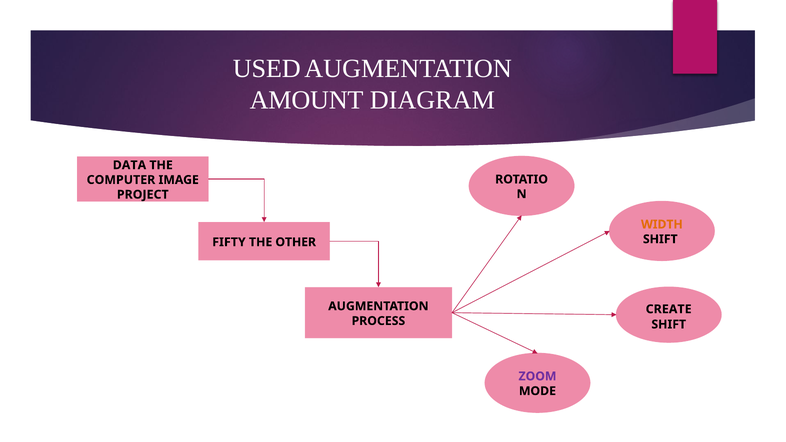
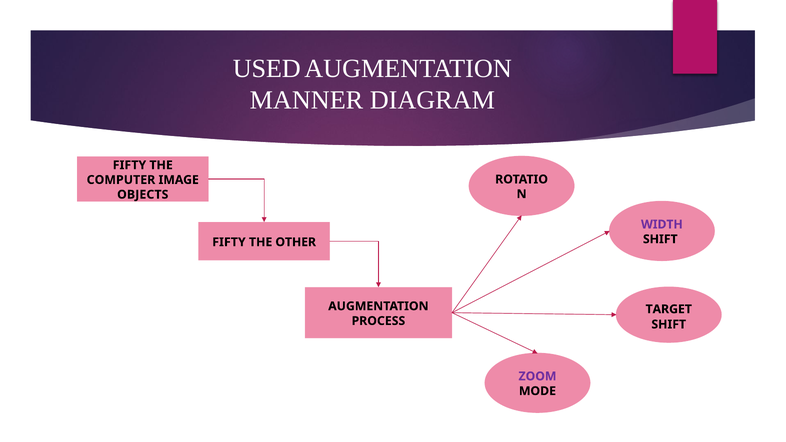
AMOUNT: AMOUNT -> MANNER (306, 100)
DATA: DATA -> FIFTY (129, 165)
PROJECT: PROJECT -> OBJECTS (143, 195)
WIDTH colour: orange -> purple (662, 224)
CREATE: CREATE -> TARGET (669, 309)
